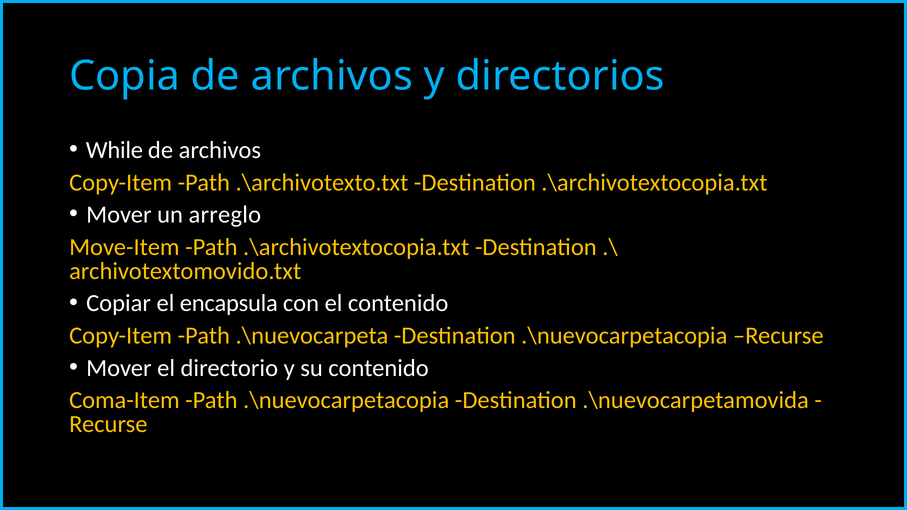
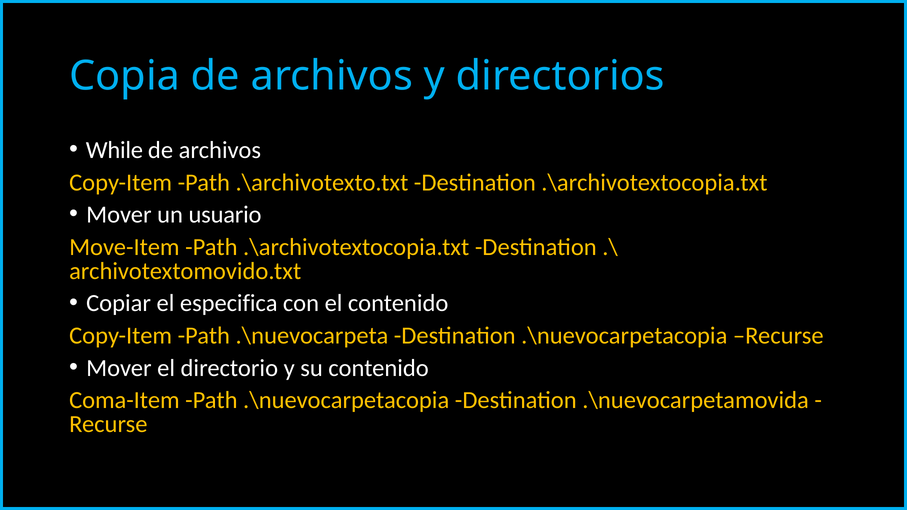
arreglo: arreglo -> usuario (225, 215)
encapsula: encapsula -> especifica (229, 303)
